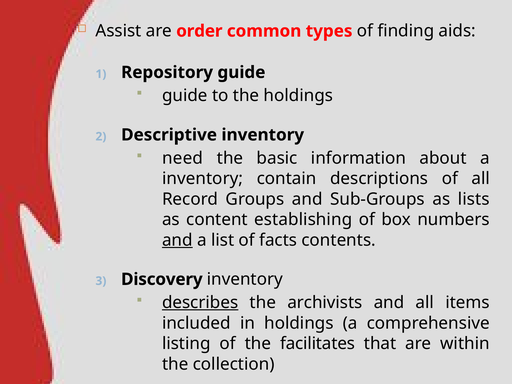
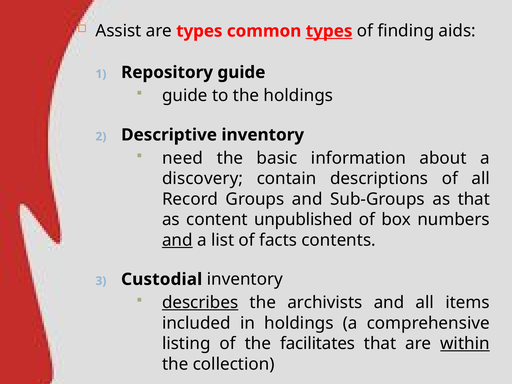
are order: order -> types (199, 31)
types underline: none -> present (329, 31)
inventory: inventory -> discovery (203, 179)
as lists: lists -> that (474, 199)
establishing: establishing -> unpublished (303, 220)
Discovery: Discovery -> Custodial (162, 279)
within underline: none -> present (465, 344)
